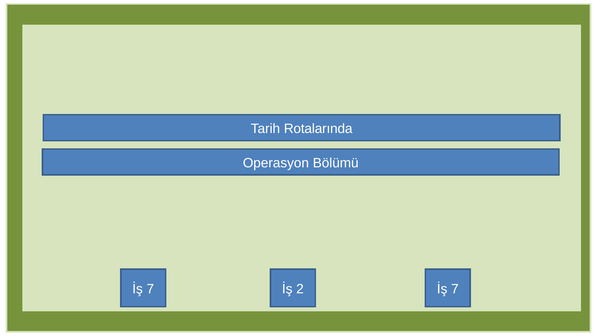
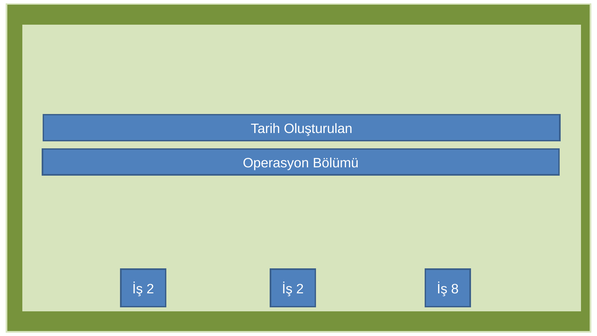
Rotalarında: Rotalarında -> Oluşturulan (318, 129)
7: 7 -> 2 (150, 289)
2 İş 7: 7 -> 8 (455, 289)
